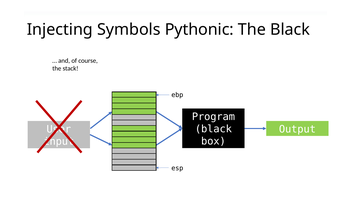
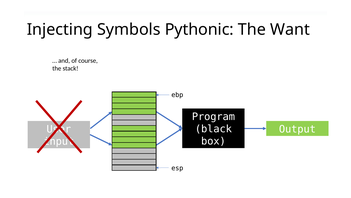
The Black: Black -> Want (290, 29)
